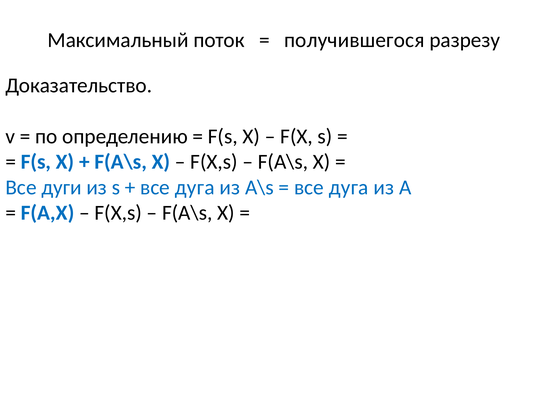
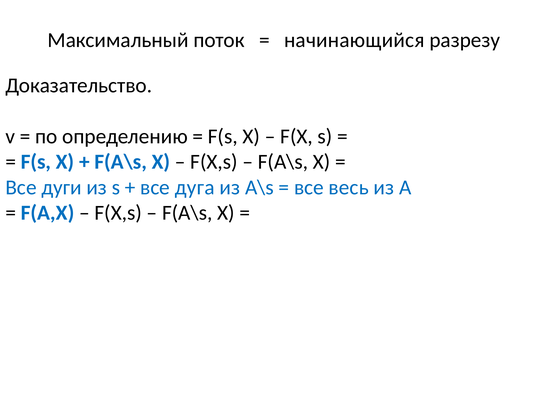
получившегося: получившегося -> начинающийся (354, 40)
дуга: дуга -> весь (349, 187)
